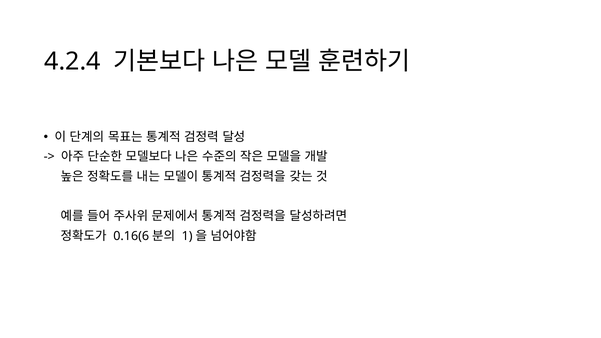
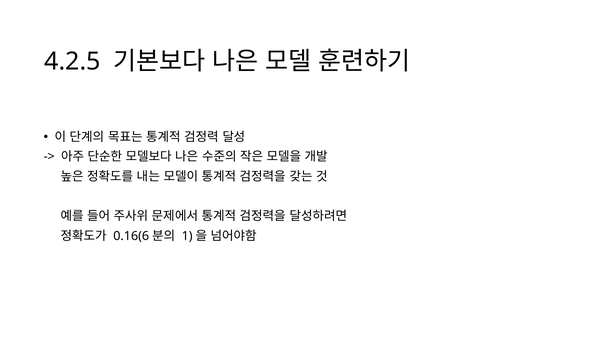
4.2.4: 4.2.4 -> 4.2.5 (73, 62)
